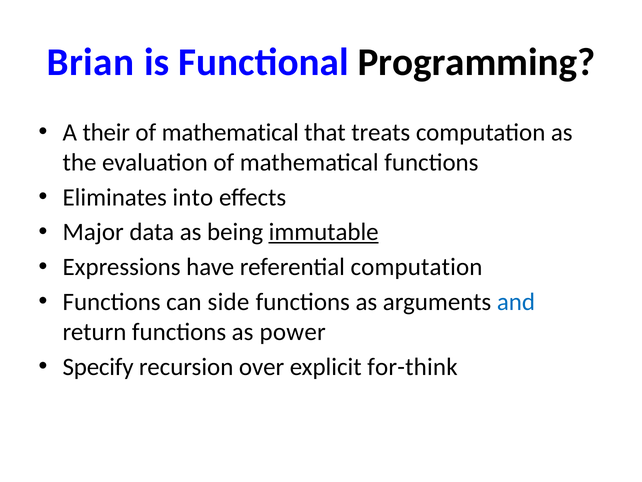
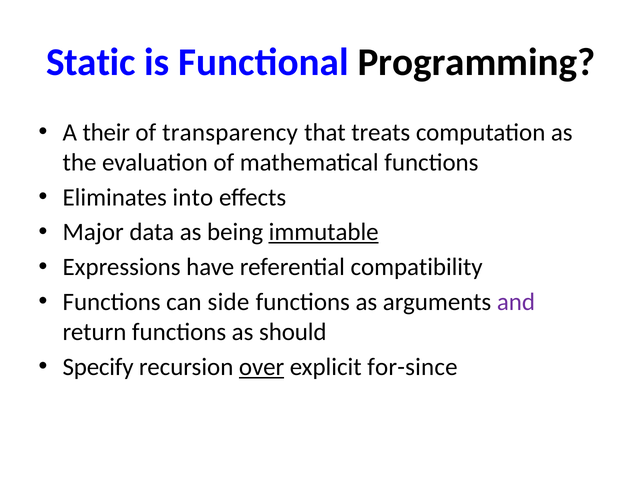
Brian: Brian -> Static (91, 62)
mathematical: mathematical -> transparency (230, 132)
referential computation: computation -> compatibility (417, 267)
and colour: blue -> purple (516, 302)
power: power -> should (293, 332)
over underline: none -> present (262, 367)
for-think: for-think -> for-since (412, 367)
